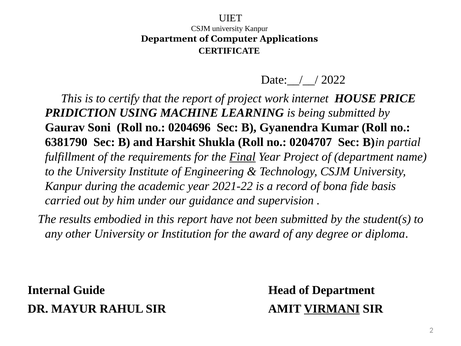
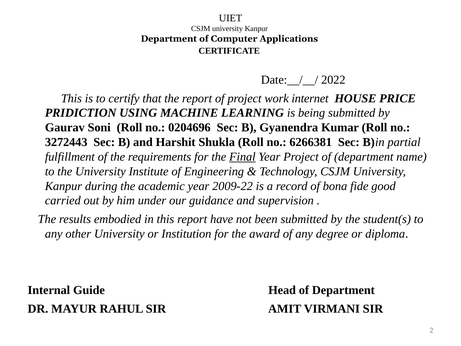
6381790: 6381790 -> 3272443 (66, 142)
0204707: 0204707 -> 6266381 (311, 142)
2021-22: 2021-22 -> 2009-22 (233, 186)
basis: basis -> good (384, 186)
VIRMANI underline: present -> none (332, 309)
